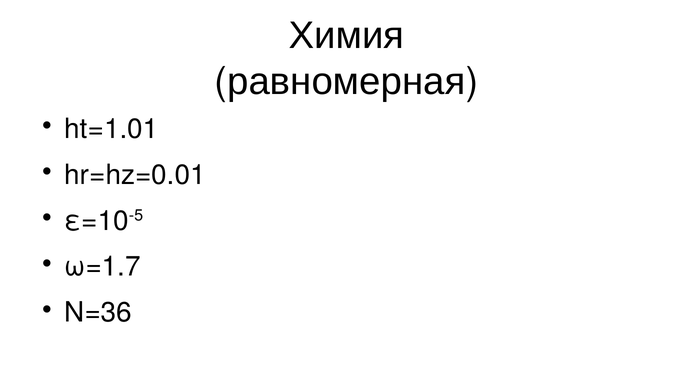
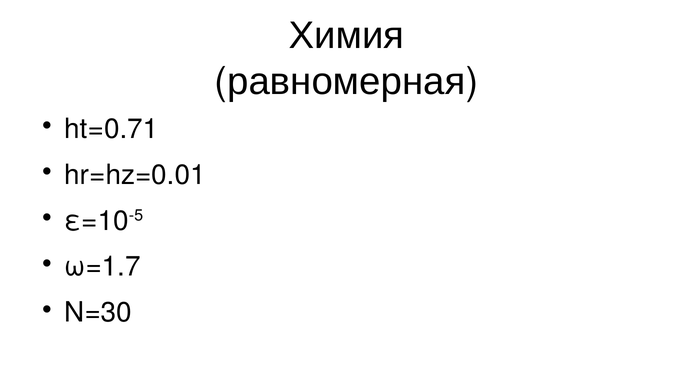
ht=1.01: ht=1.01 -> ht=0.71 (111, 129)
N=36: N=36 -> N=30 (98, 313)
